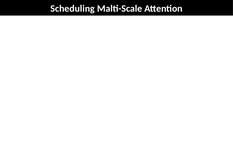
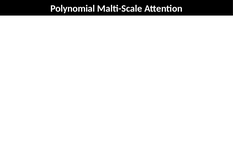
Scheduling: Scheduling -> Polynomial (73, 8)
